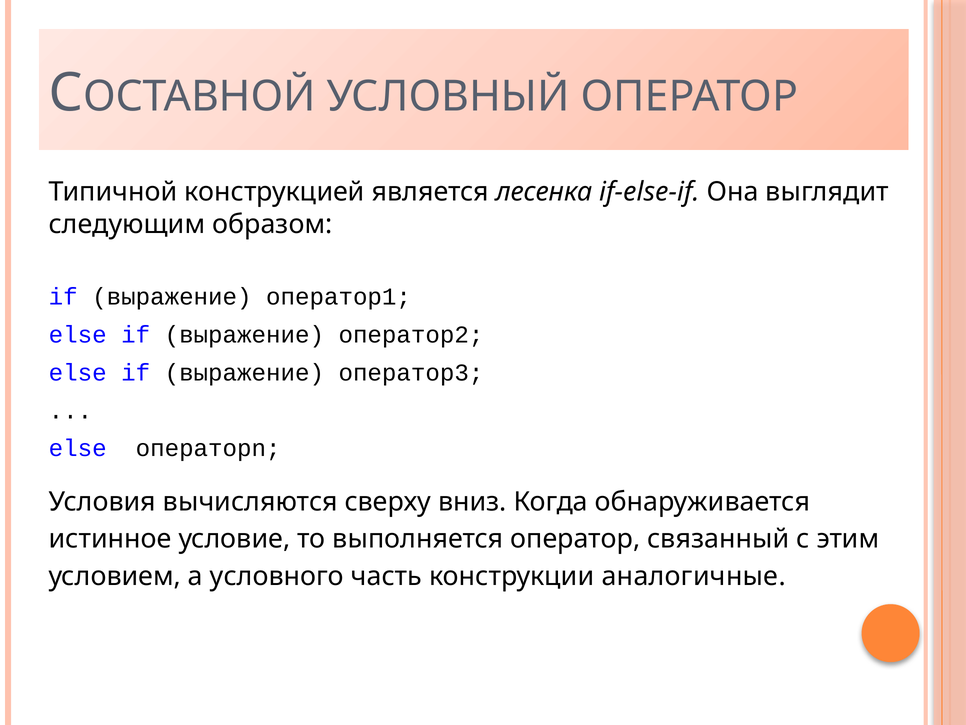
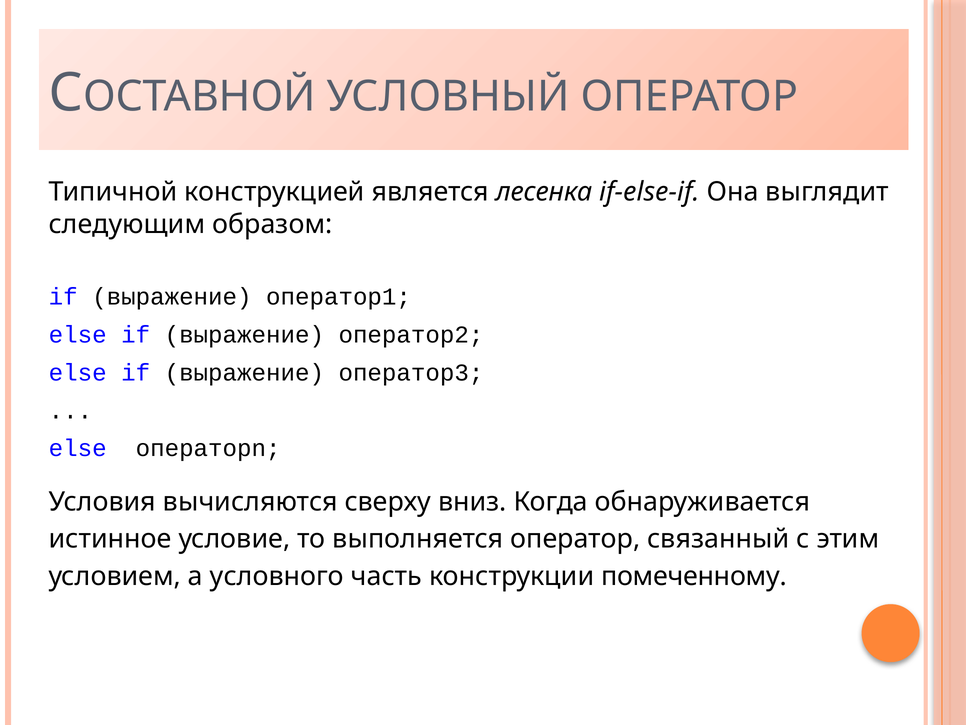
аналогичные: аналогичные -> помеченному (694, 576)
